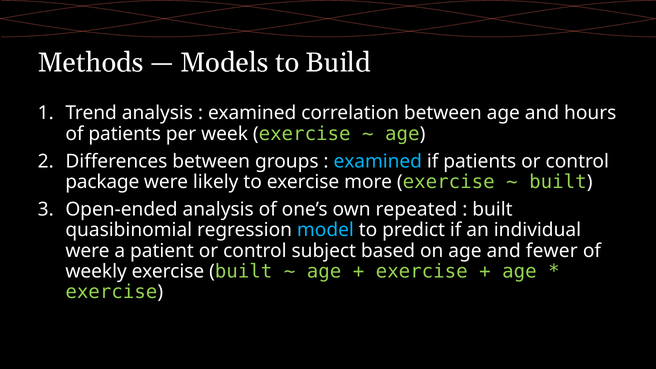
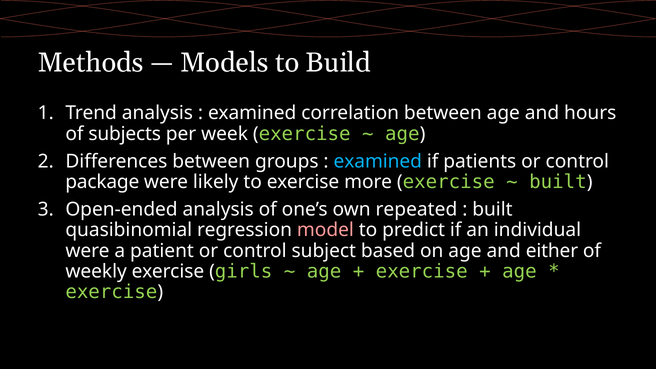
of patients: patients -> subjects (125, 134)
model colour: light blue -> pink (325, 230)
fewer: fewer -> either (552, 251)
built: built -> girls (244, 271)
